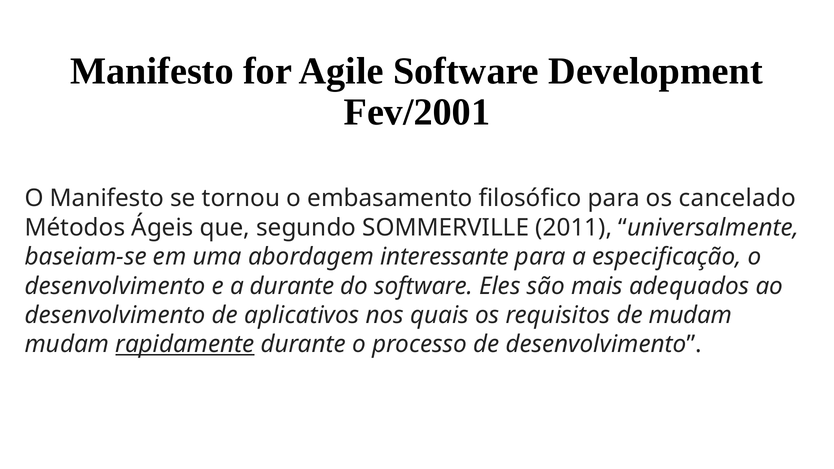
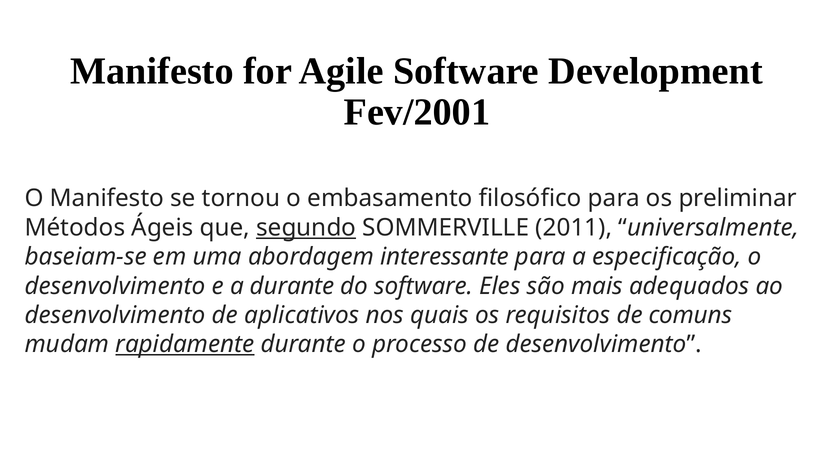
cancelado: cancelado -> preliminar (738, 199)
segundo underline: none -> present (306, 228)
de mudam: mudam -> comuns (690, 315)
